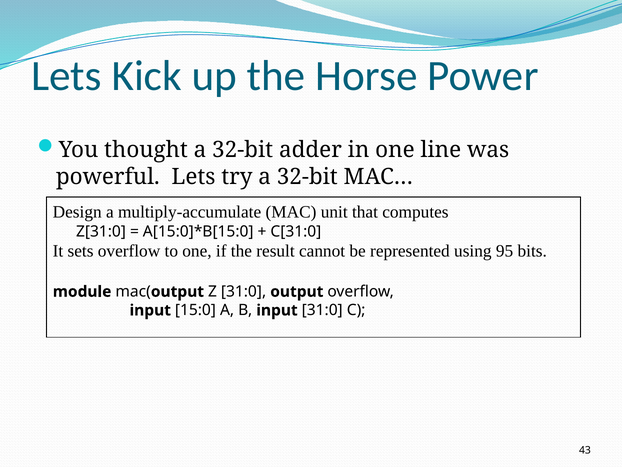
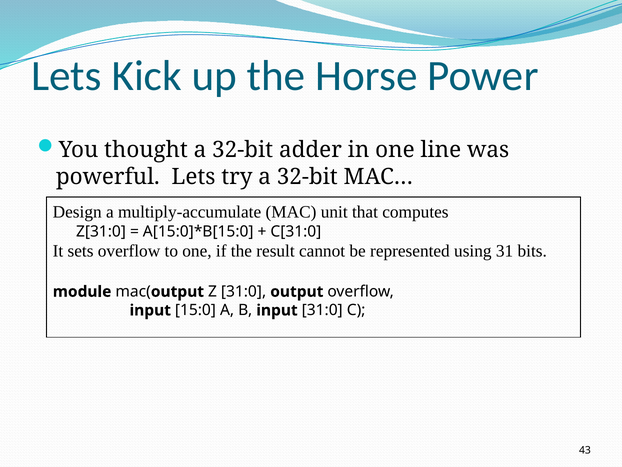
95: 95 -> 31 (505, 251)
